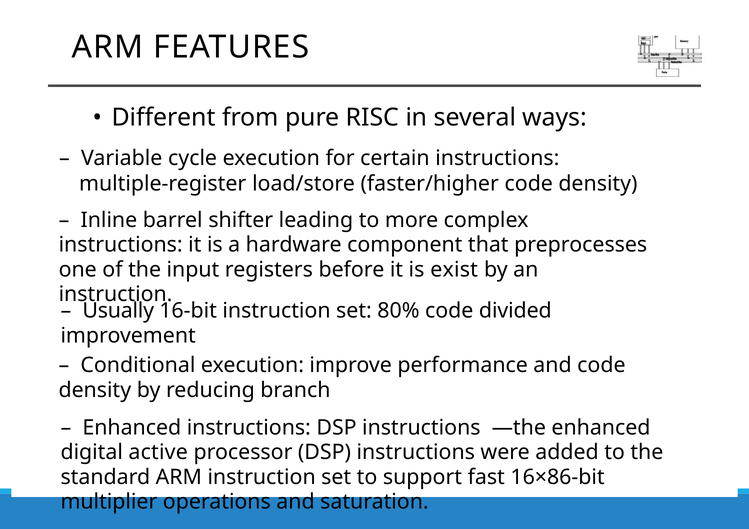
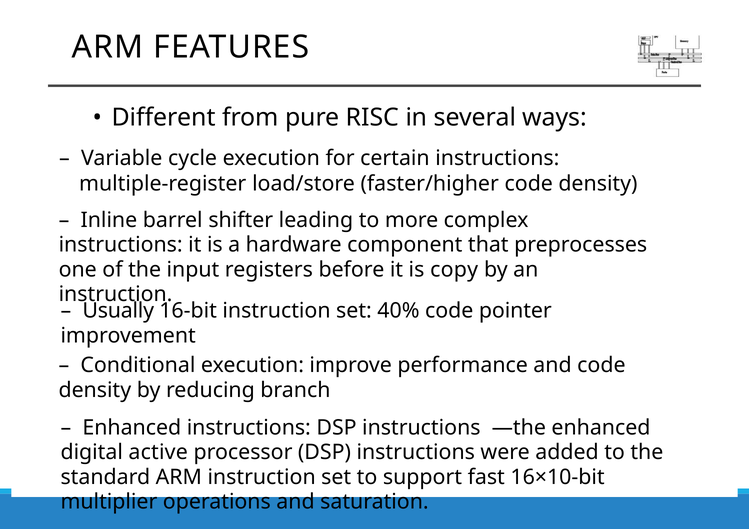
exist: exist -> copy (454, 270)
80%: 80% -> 40% (398, 311)
divided: divided -> pointer (515, 311)
16×86-bit: 16×86-bit -> 16×10-bit (558, 477)
